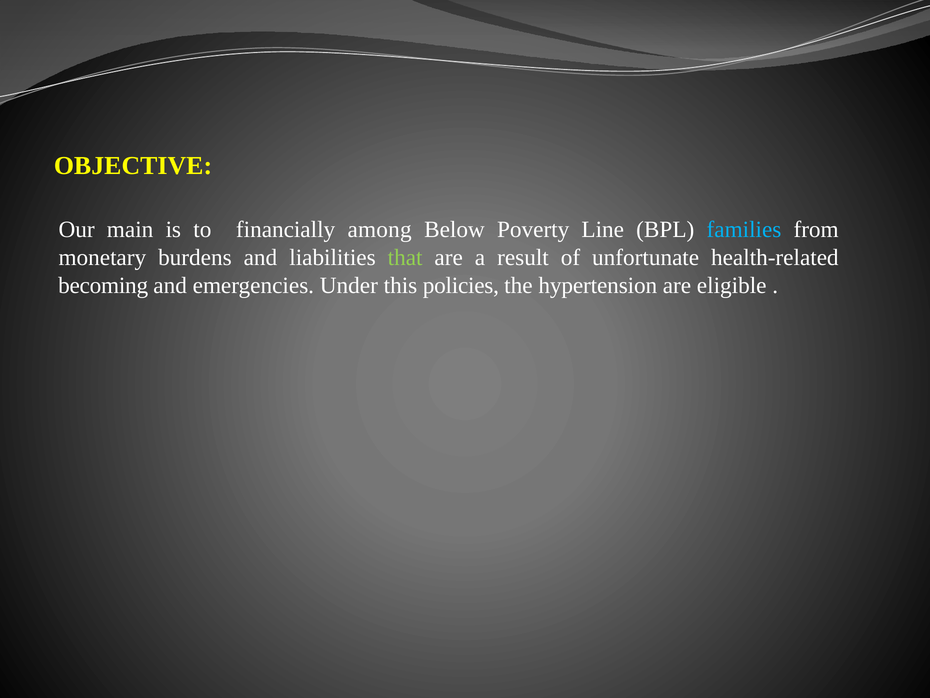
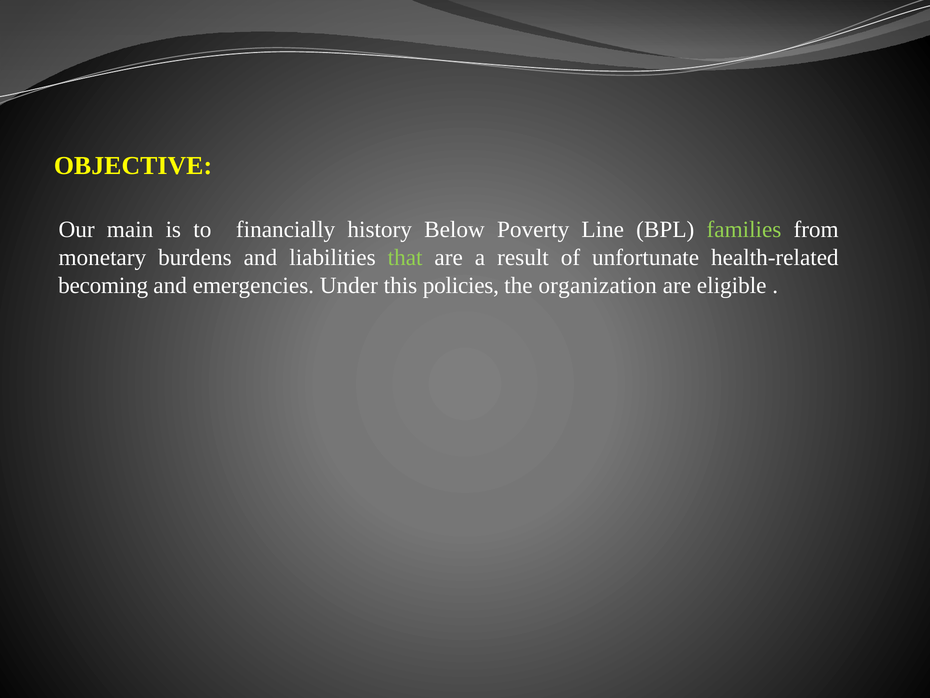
among: among -> history (380, 229)
families colour: light blue -> light green (744, 229)
hypertension: hypertension -> organization (598, 285)
